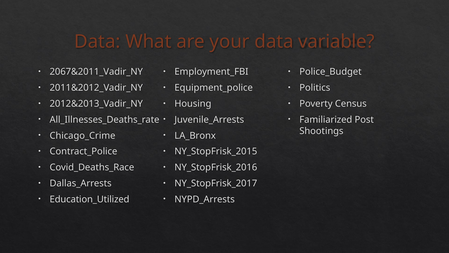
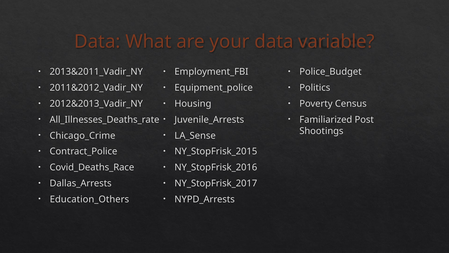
2067&2011_Vadir_NY: 2067&2011_Vadir_NY -> 2013&2011_Vadir_NY (96, 72)
LA_Bronx: LA_Bronx -> LA_Sense (195, 135)
Education_Utilized: Education_Utilized -> Education_Others (89, 199)
